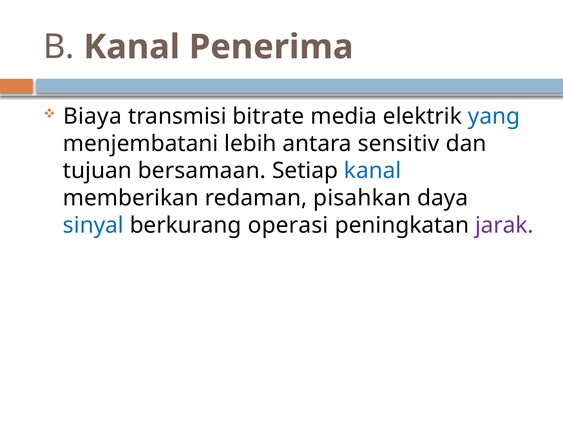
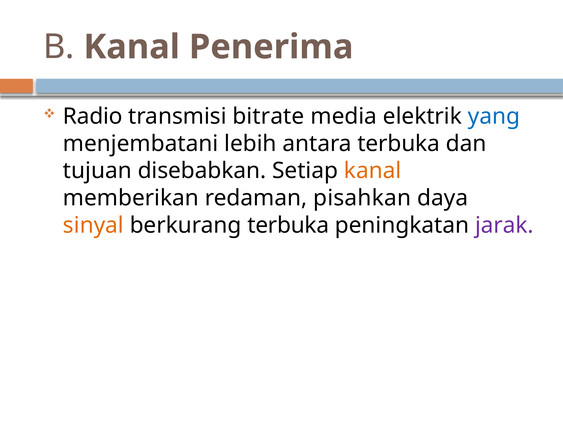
Biaya: Biaya -> Radio (93, 116)
antara sensitiv: sensitiv -> terbuka (399, 144)
bersamaan: bersamaan -> disebabkan (202, 171)
kanal colour: blue -> orange (373, 171)
sinyal colour: blue -> orange (93, 225)
berkurang operasi: operasi -> terbuka (288, 225)
